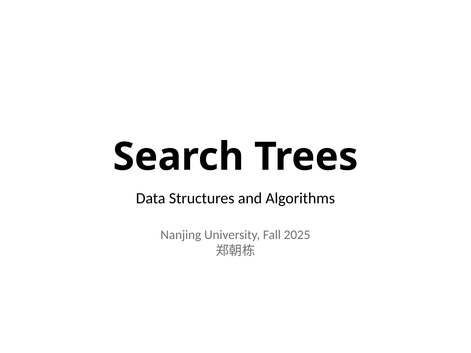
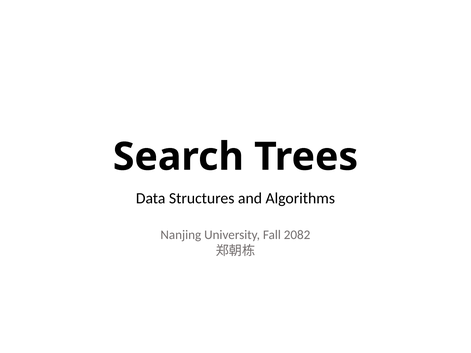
2025: 2025 -> 2082 (297, 235)
